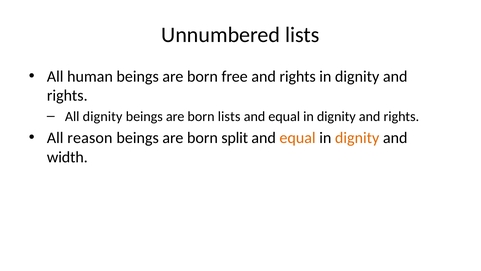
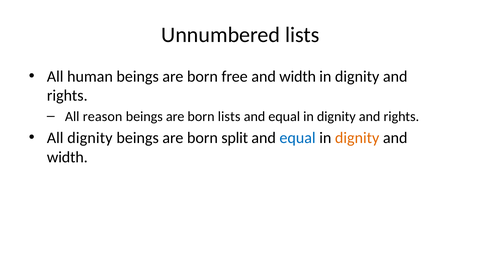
free and rights: rights -> width (298, 76)
All dignity: dignity -> reason (103, 116)
All reason: reason -> dignity (90, 138)
equal colour: orange -> blue (298, 138)
